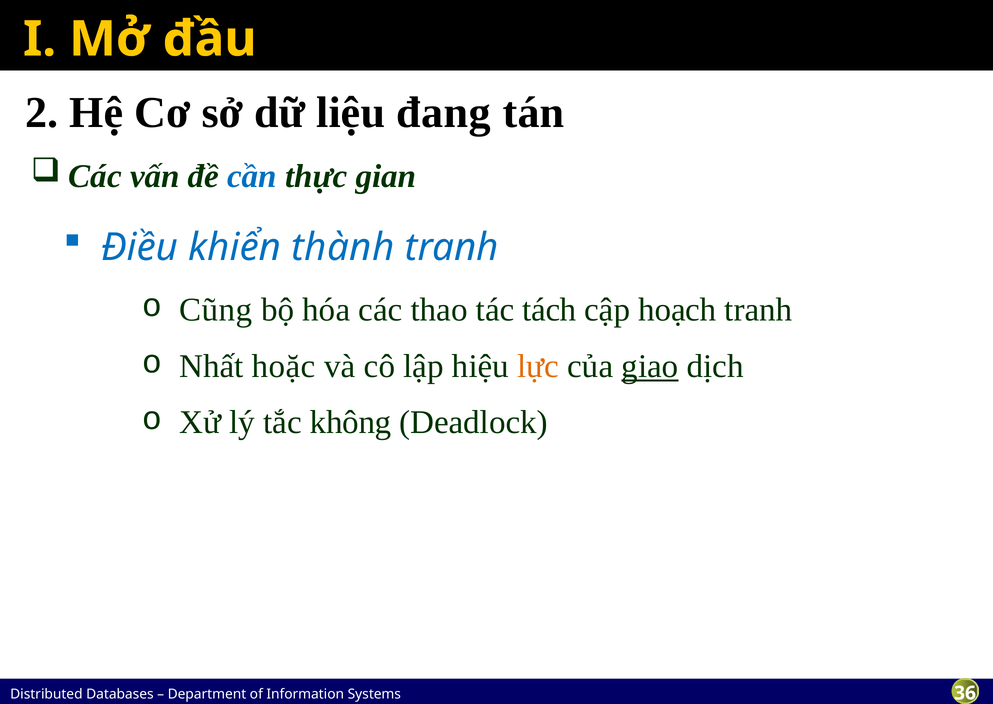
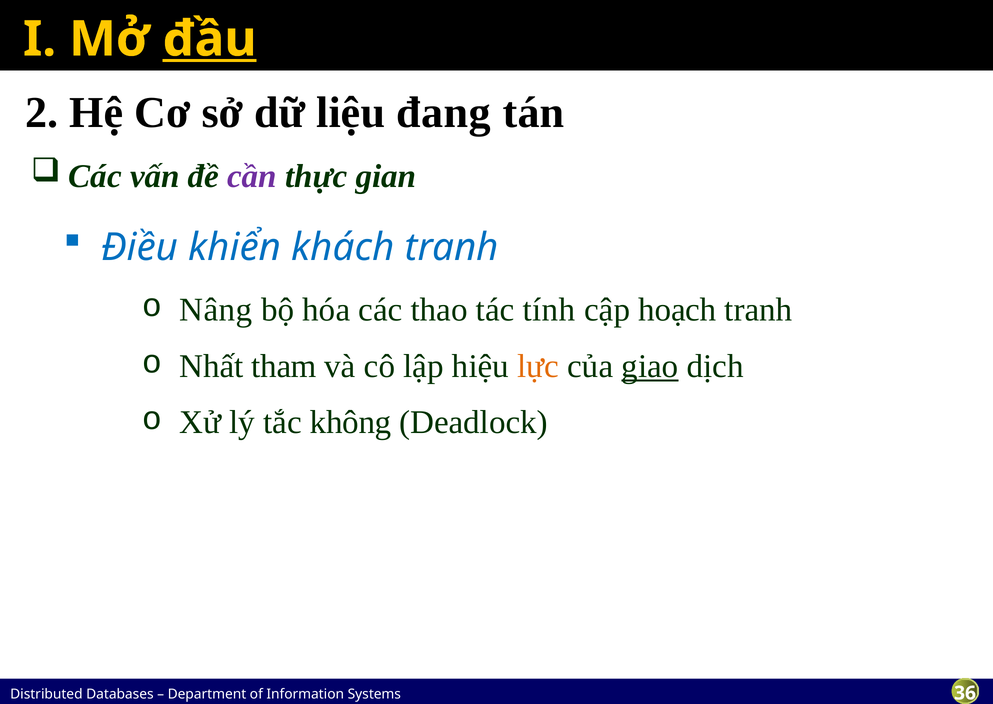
đầu underline: none -> present (210, 39)
cần colour: blue -> purple (252, 176)
thành: thành -> khách (343, 248)
Cũng: Cũng -> Nâng (216, 310)
tách: tách -> tính (549, 310)
hoặc: hoặc -> tham (284, 366)
